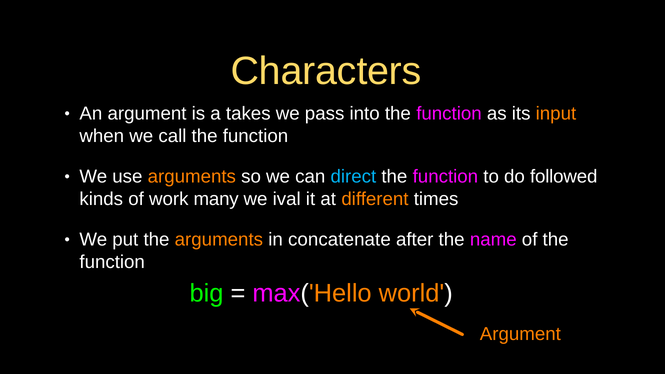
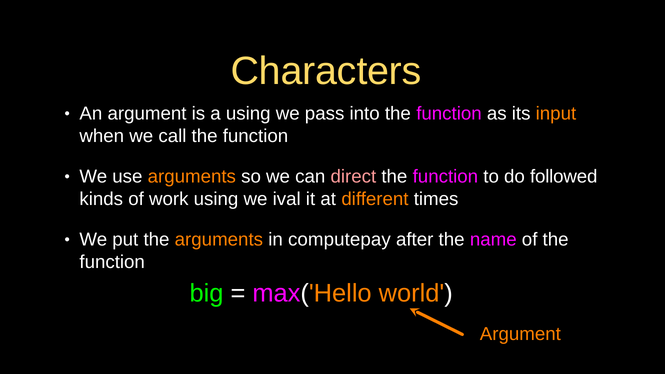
a takes: takes -> using (248, 114)
direct colour: light blue -> pink (353, 177)
work many: many -> using (216, 199)
concatenate: concatenate -> computepay (339, 240)
